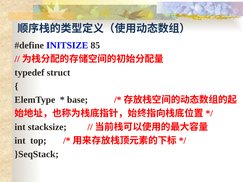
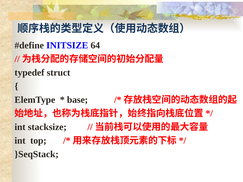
85: 85 -> 64 (95, 45)
